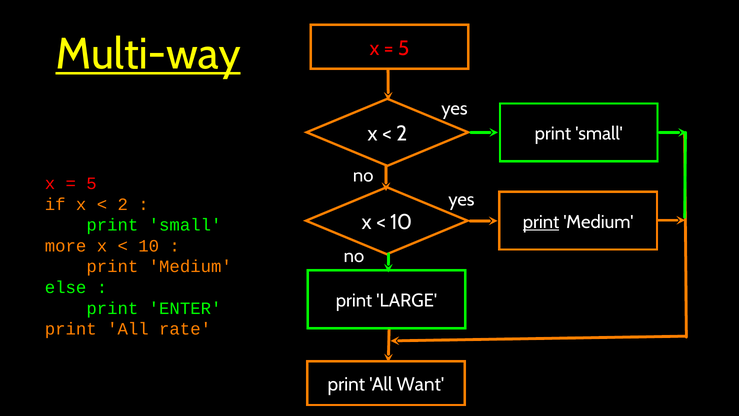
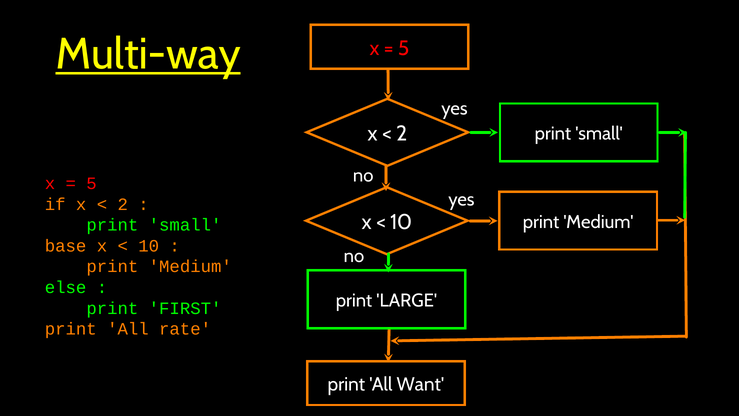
print underline: present -> none (541, 222)
more: more -> base (66, 246)
ENTER: ENTER -> FIRST (185, 308)
